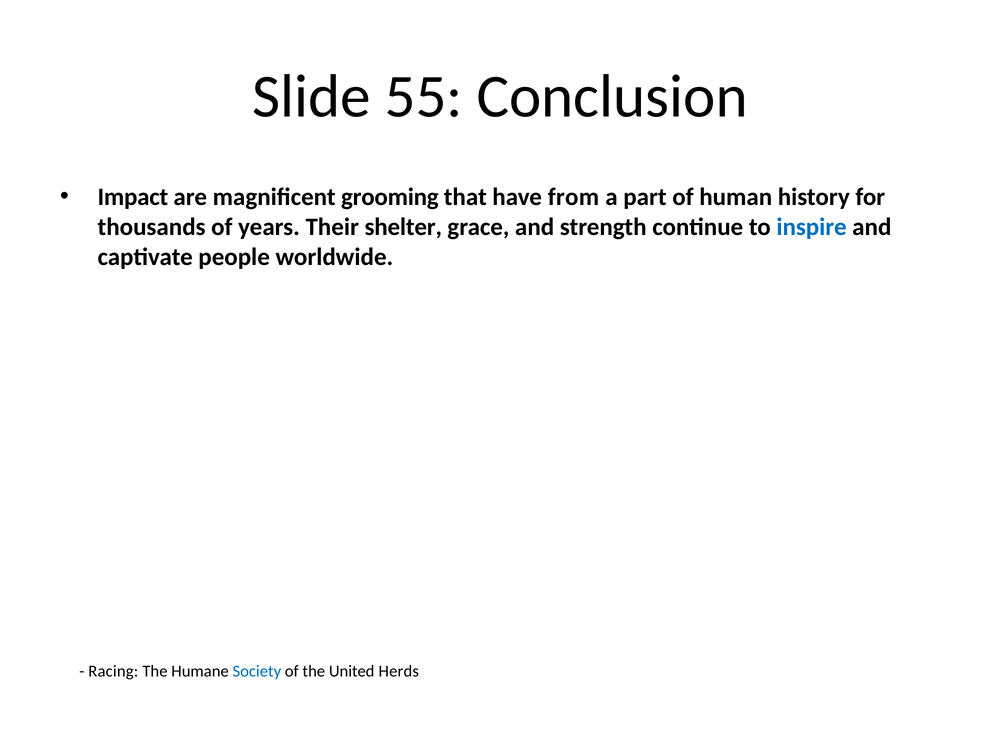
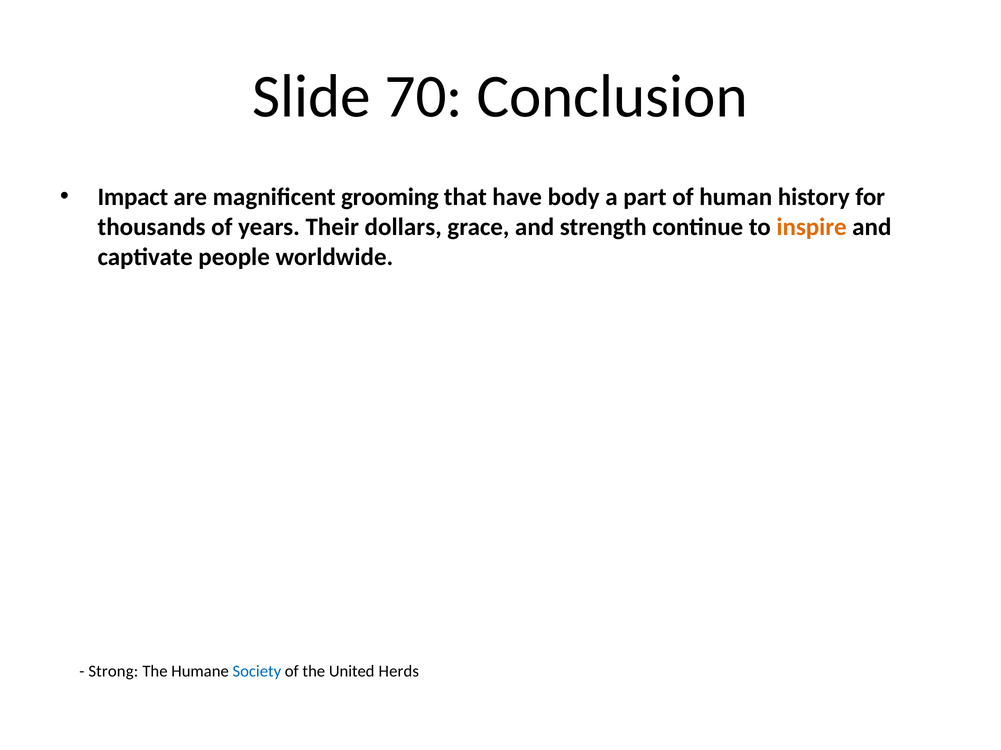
55: 55 -> 70 (424, 97)
from: from -> body (574, 197)
shelter: shelter -> dollars (403, 227)
inspire colour: blue -> orange (812, 227)
Racing: Racing -> Strong (113, 672)
